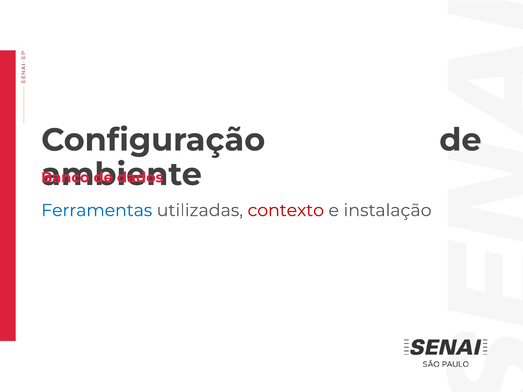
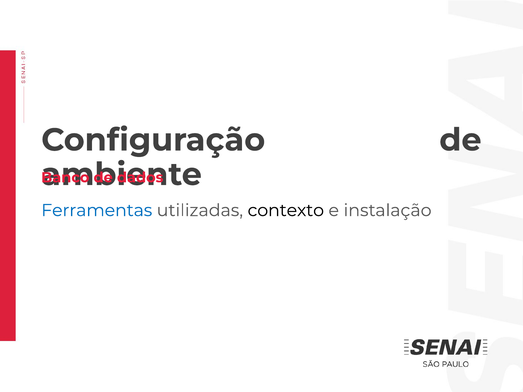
contexto colour: red -> black (286, 211)
